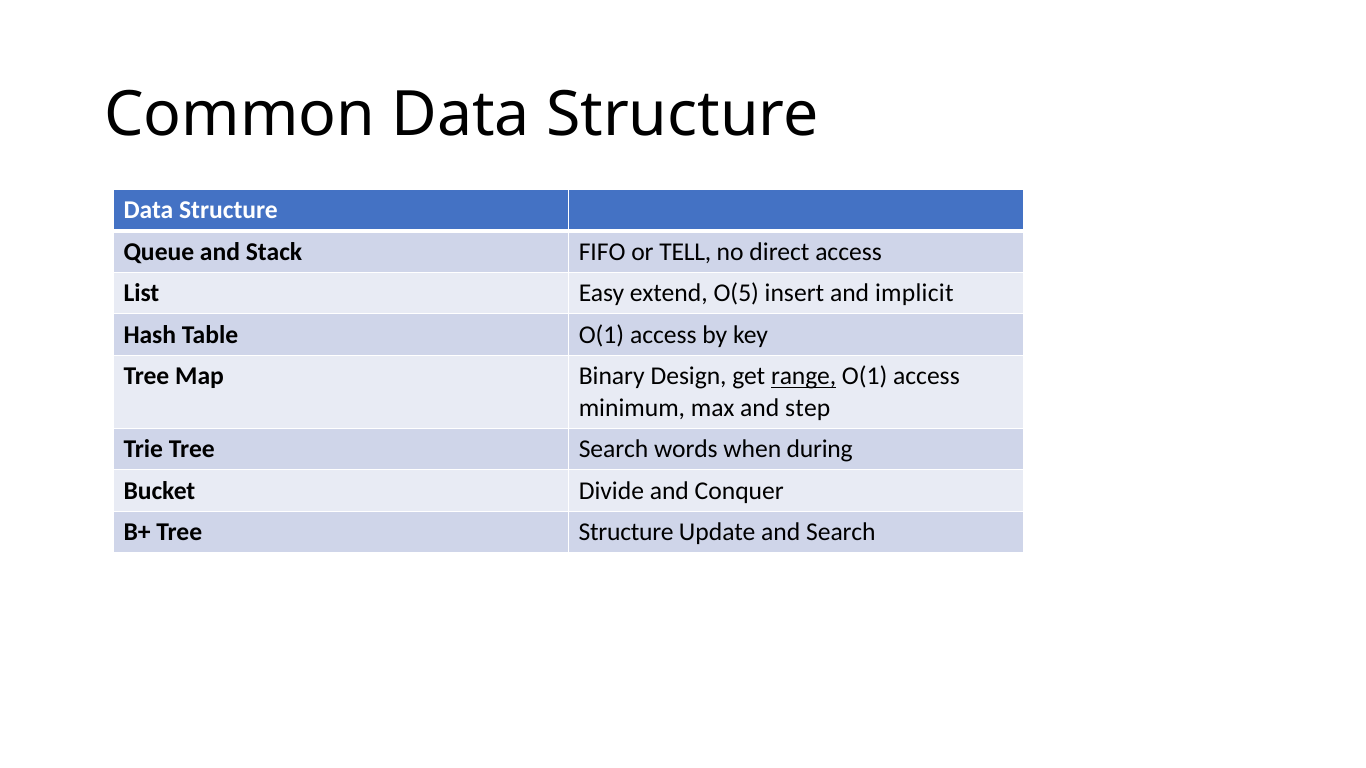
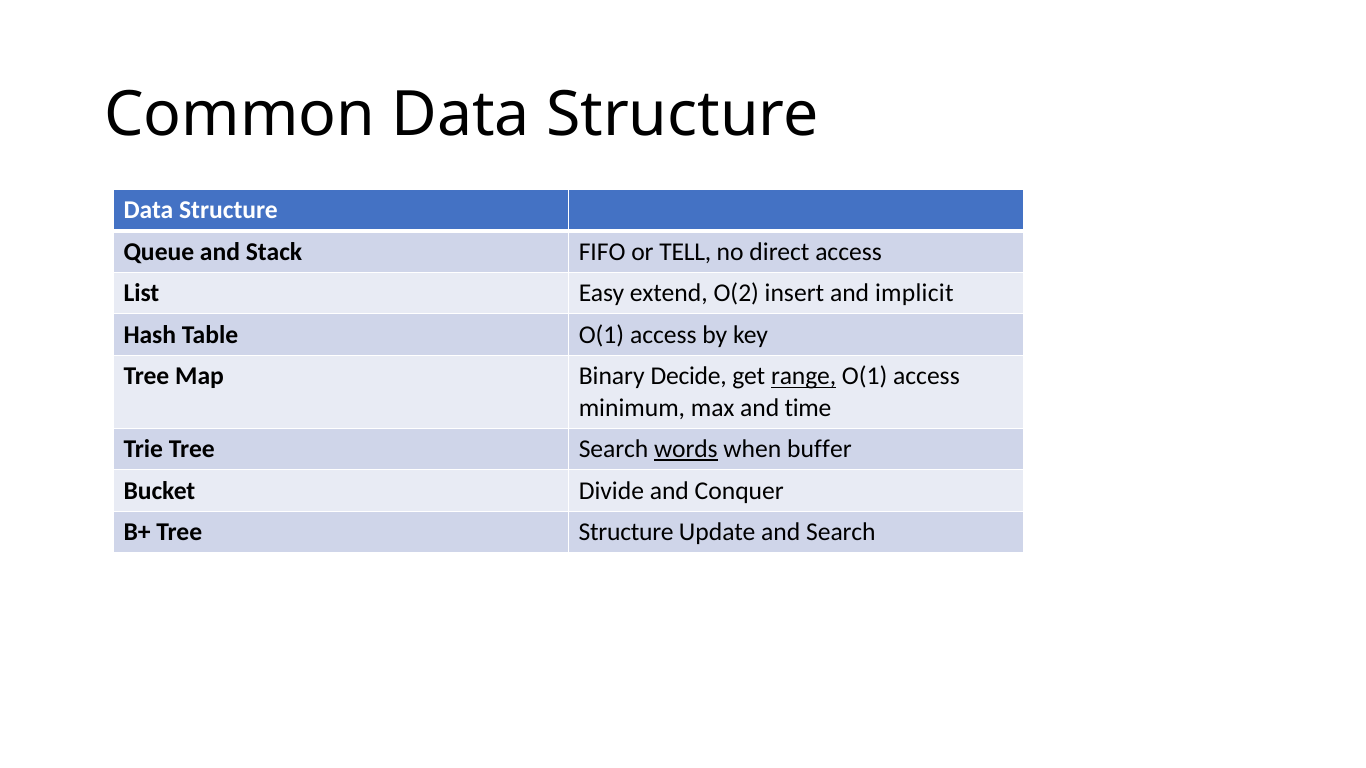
O(5: O(5 -> O(2 (736, 294)
Design: Design -> Decide (689, 377)
step: step -> time (808, 408)
words underline: none -> present (686, 449)
during: during -> buffer (819, 449)
